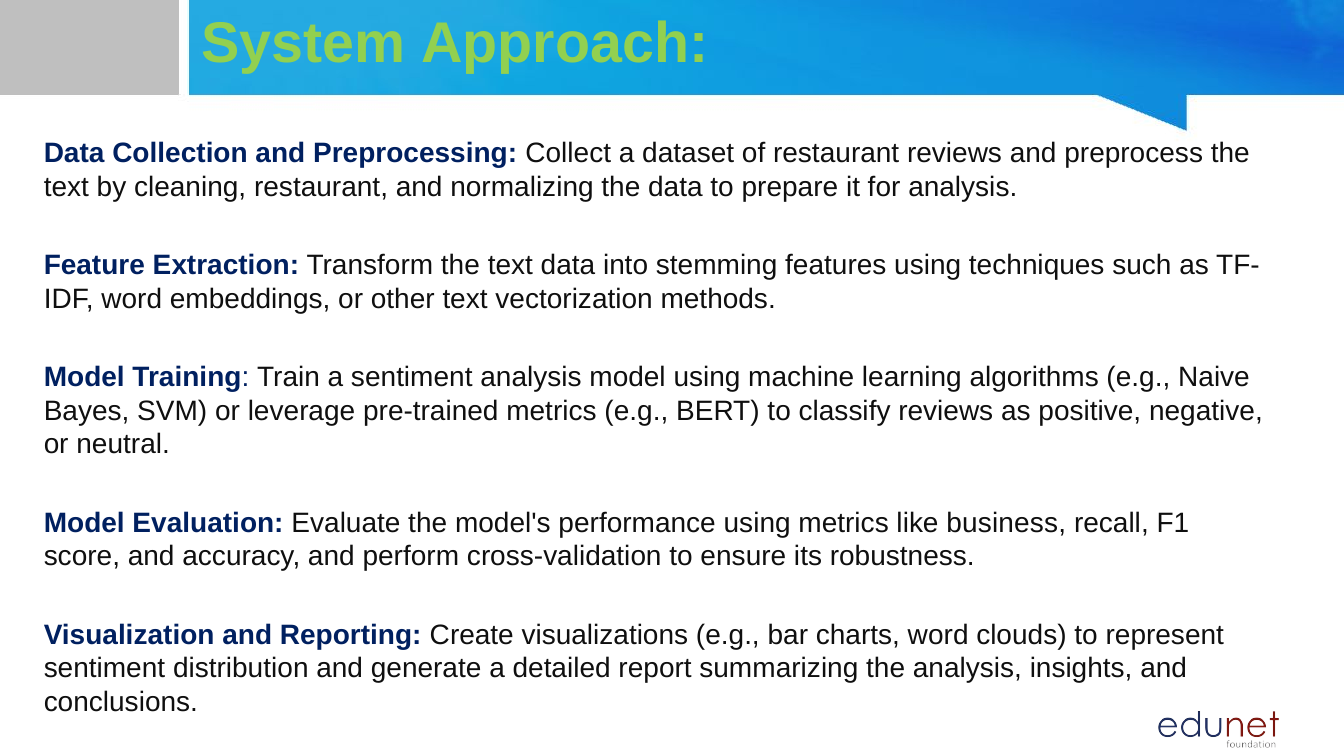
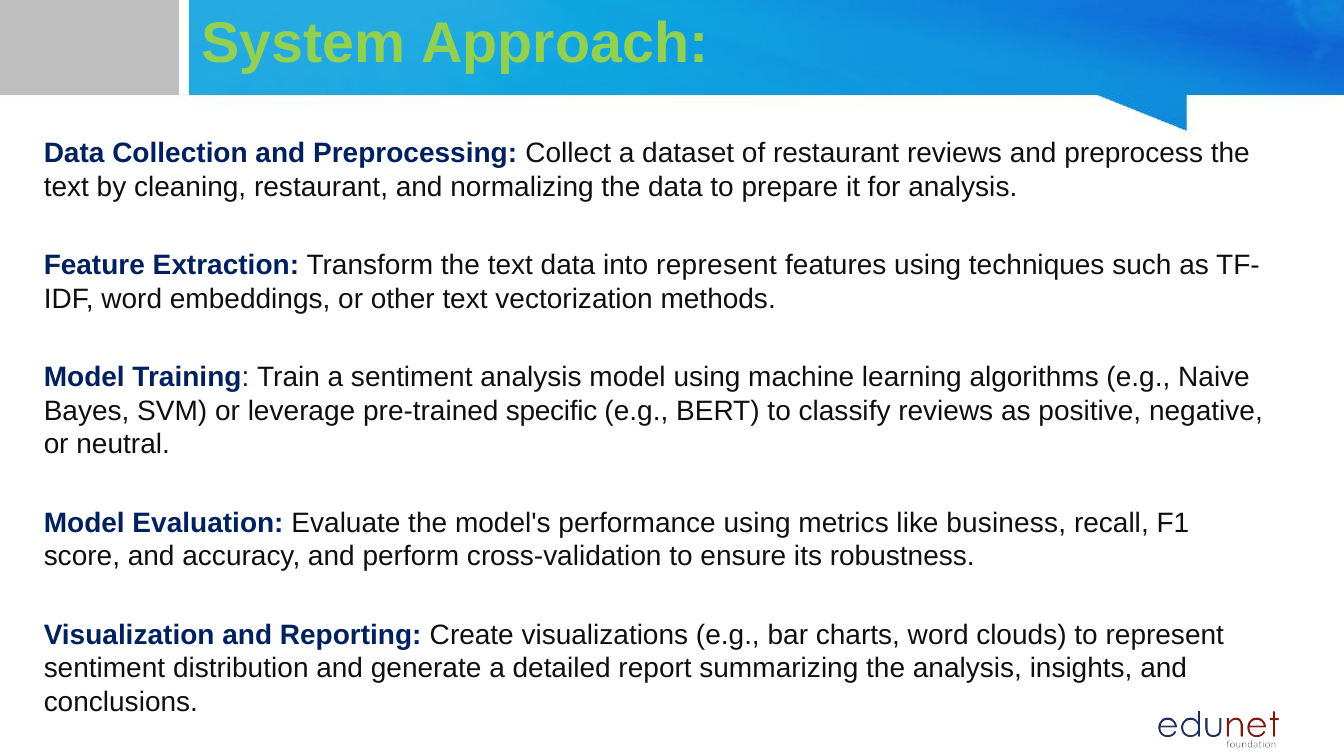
into stemming: stemming -> represent (717, 265)
pre-trained metrics: metrics -> specific (552, 411)
